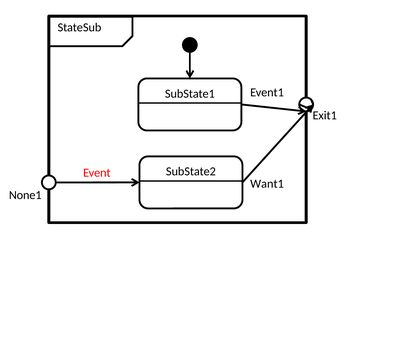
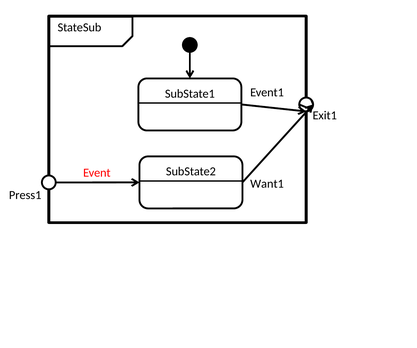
None1: None1 -> Press1 (25, 195)
